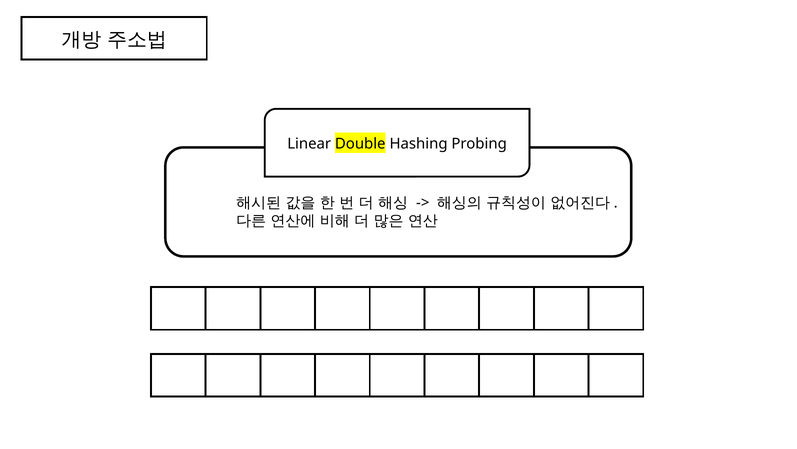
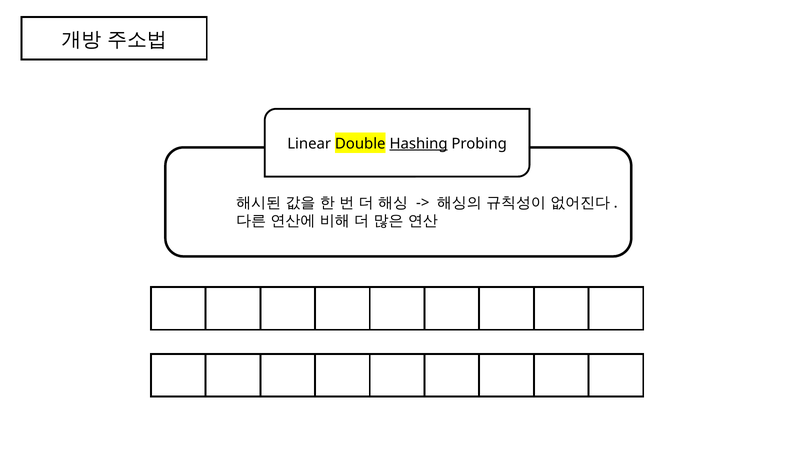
Hashing underline: none -> present (419, 144)
